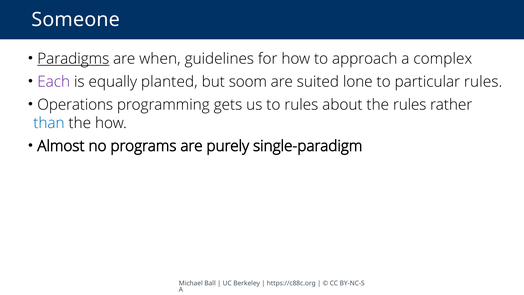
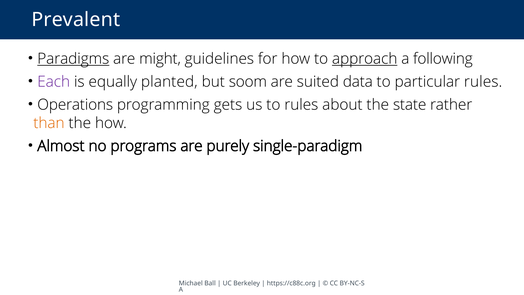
Someone: Someone -> Prevalent (76, 20)
when: when -> might (160, 59)
approach underline: none -> present (365, 59)
complex: complex -> following (443, 59)
lone: lone -> data (358, 82)
the rules: rules -> state (410, 105)
than colour: blue -> orange (49, 123)
